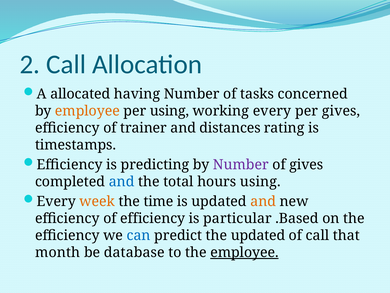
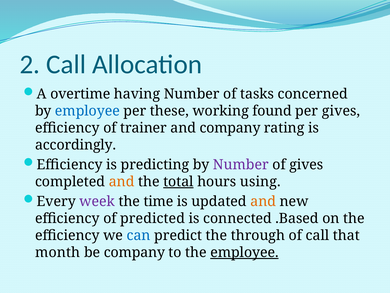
allocated: allocated -> overtime (80, 94)
employee colour: orange -> blue (87, 111)
per using: using -> these (169, 111)
working every: every -> found (272, 111)
and distances: distances -> company (230, 128)
timestamps: timestamps -> accordingly (76, 145)
and colour: blue -> orange (122, 181)
total underline: none -> present (178, 181)
week colour: orange -> purple (97, 201)
of efficiency: efficiency -> predicted (153, 218)
particular: particular -> connected (238, 218)
the updated: updated -> through (258, 235)
be database: database -> company (134, 252)
